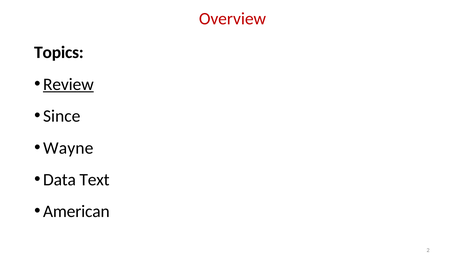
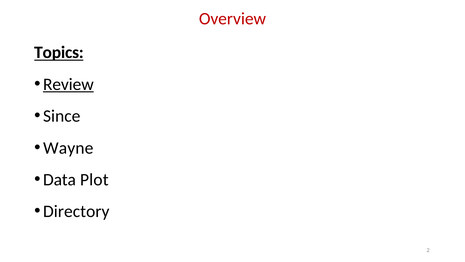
Topics underline: none -> present (59, 52)
Text: Text -> Plot (94, 179)
American: American -> Directory (76, 211)
